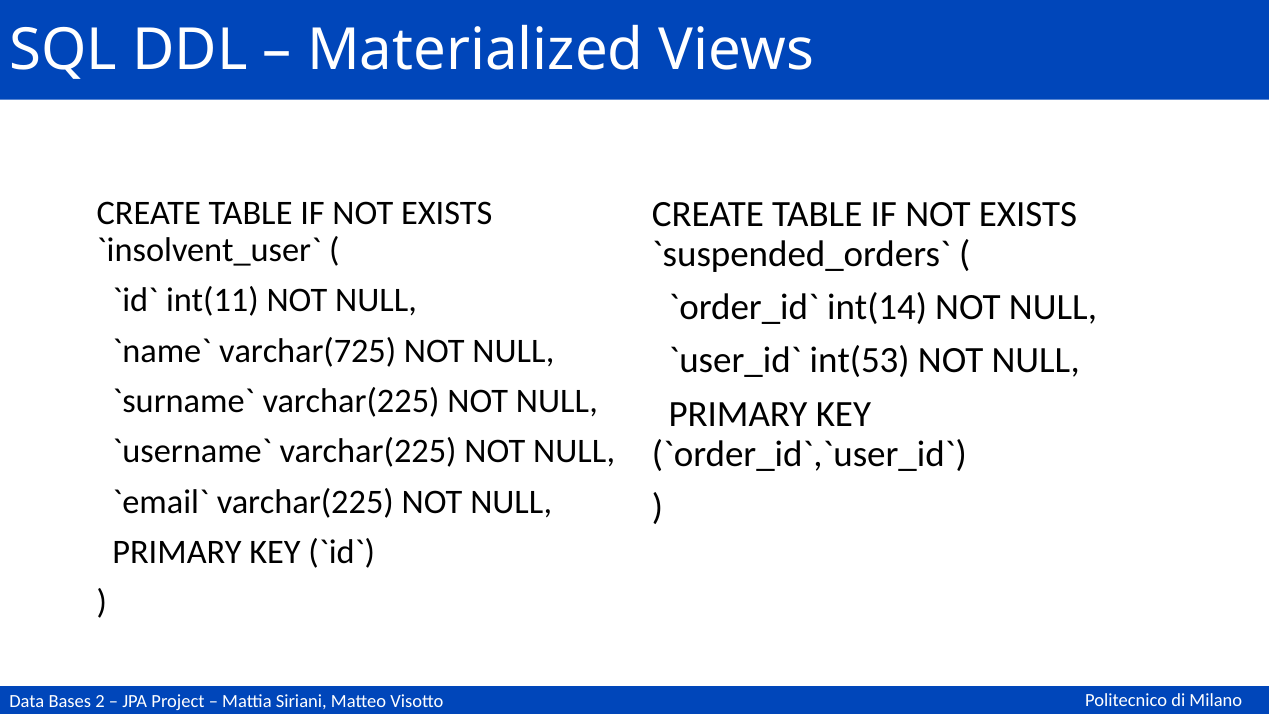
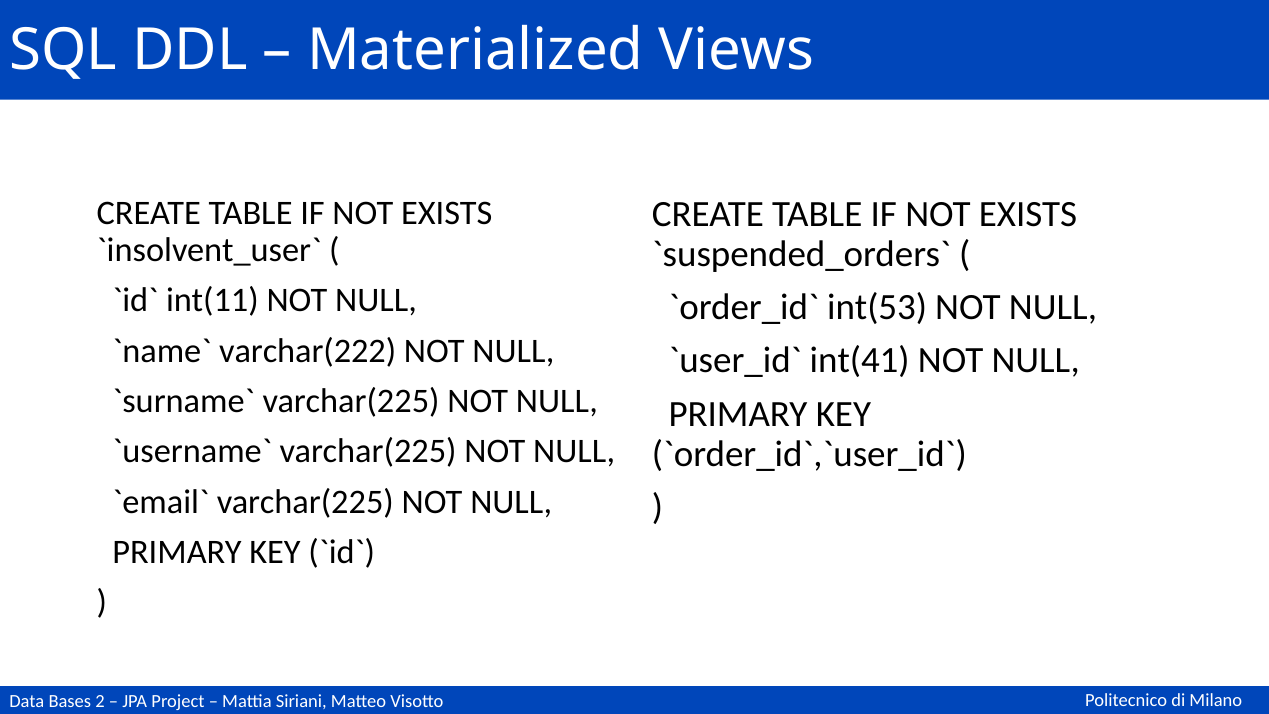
int(14: int(14 -> int(53 (877, 308)
varchar(725: varchar(725 -> varchar(222 (308, 351)
int(53: int(53 -> int(41 (860, 361)
